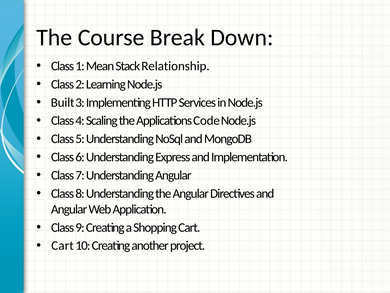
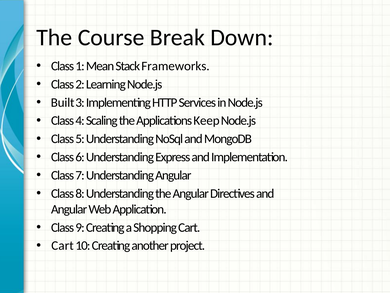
Relationship: Relationship -> Frameworks (175, 66)
Code: Code -> Keep (207, 120)
